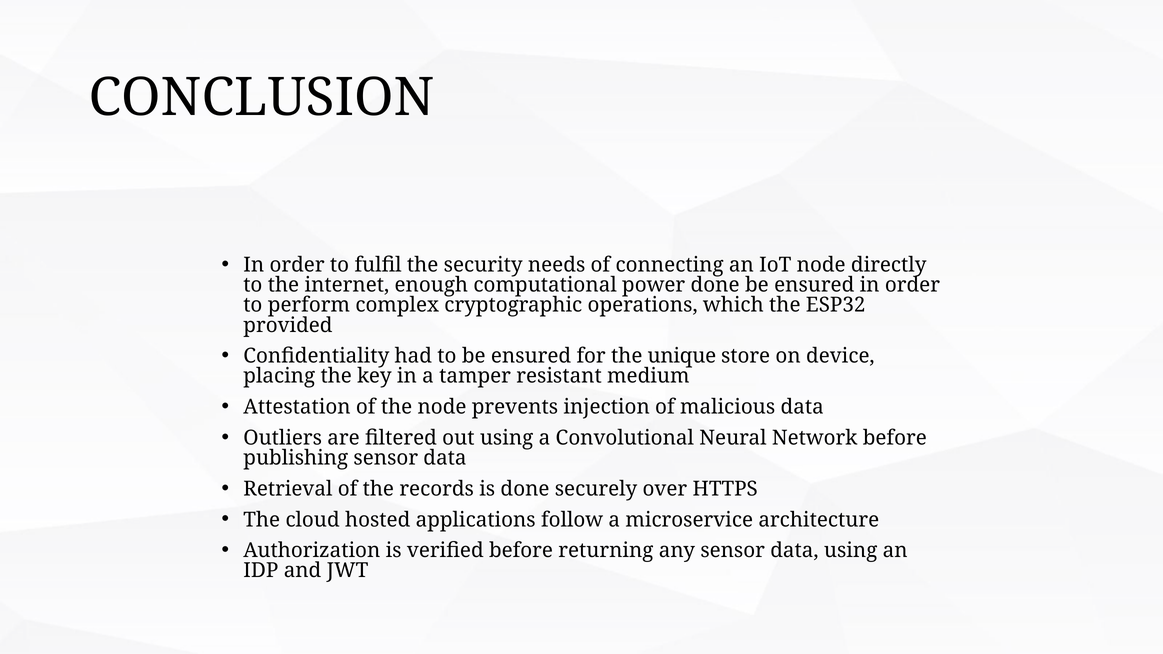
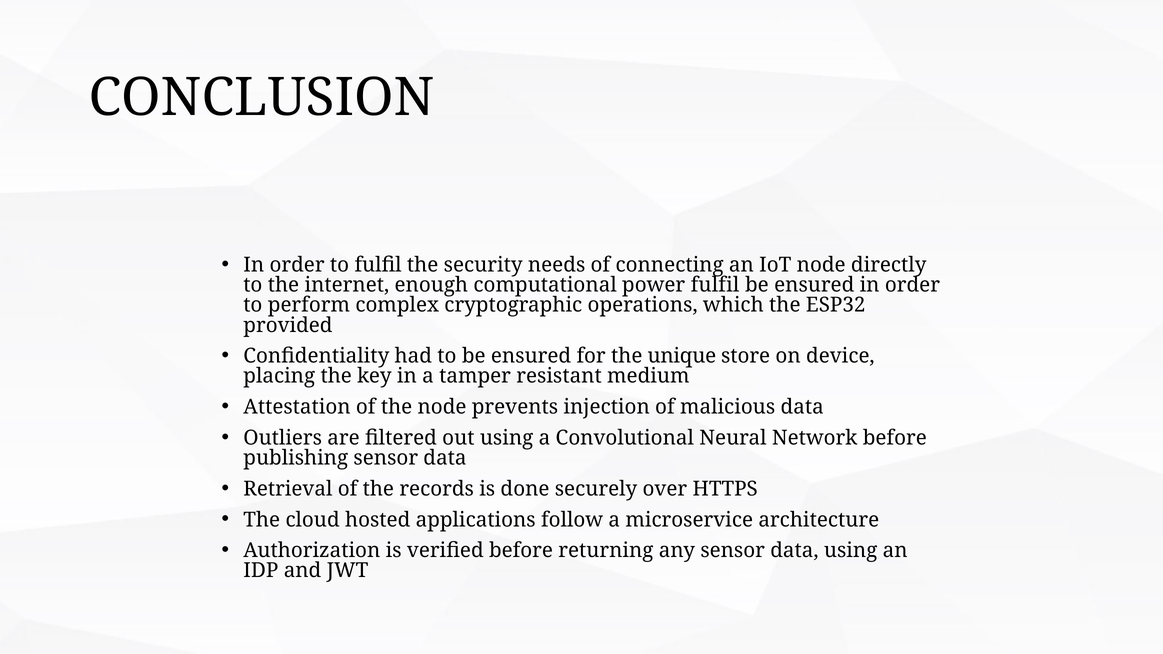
power done: done -> fulfil (715, 285)
